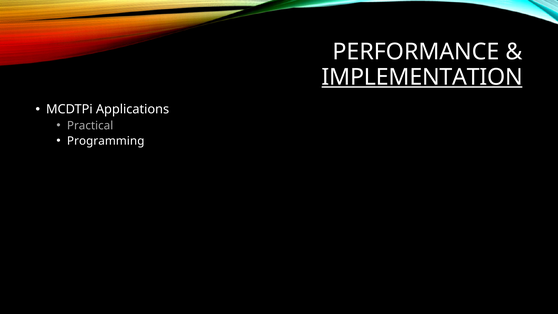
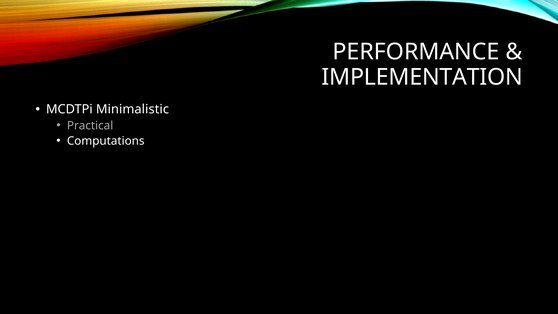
IMPLEMENTATION underline: present -> none (422, 77)
Applications: Applications -> Minimalistic (132, 109)
Programming: Programming -> Computations (106, 141)
